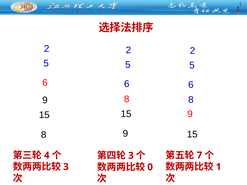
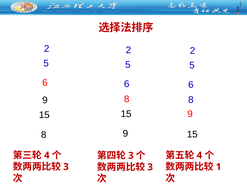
7: 7 -> 4 (199, 155)
0: 0 -> 3 (150, 167)
